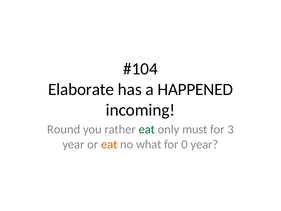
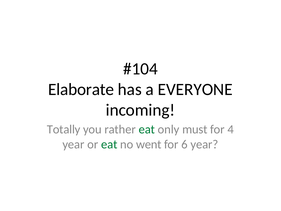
HAPPENED: HAPPENED -> EVERYONE (195, 89)
Round: Round -> Totally (64, 129)
3: 3 -> 4 (231, 129)
eat colour: orange -> green (109, 144)
what: what -> went (149, 144)
0: 0 -> 6 (184, 144)
